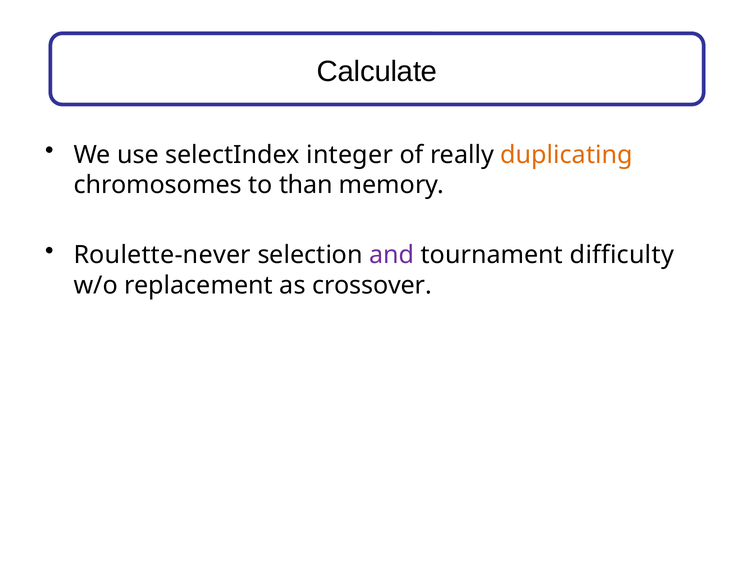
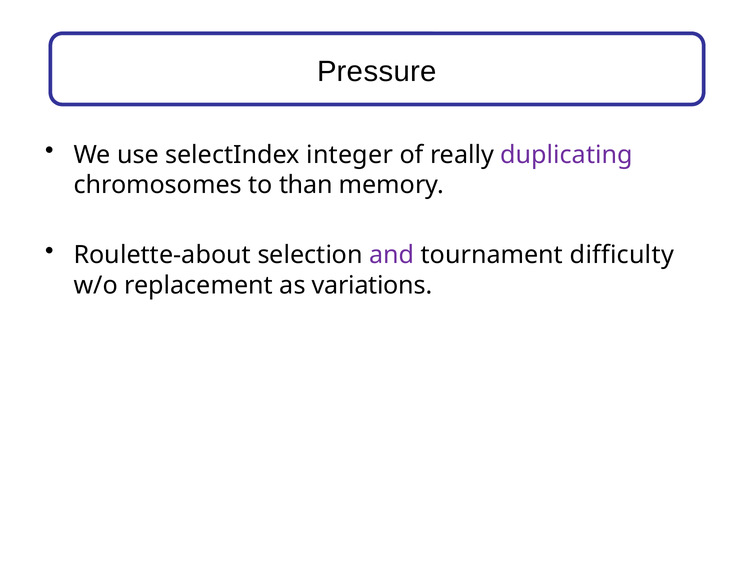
Calculate: Calculate -> Pressure (377, 72)
duplicating colour: orange -> purple (566, 155)
Roulette-never: Roulette-never -> Roulette-about (162, 255)
crossover: crossover -> variations (372, 286)
